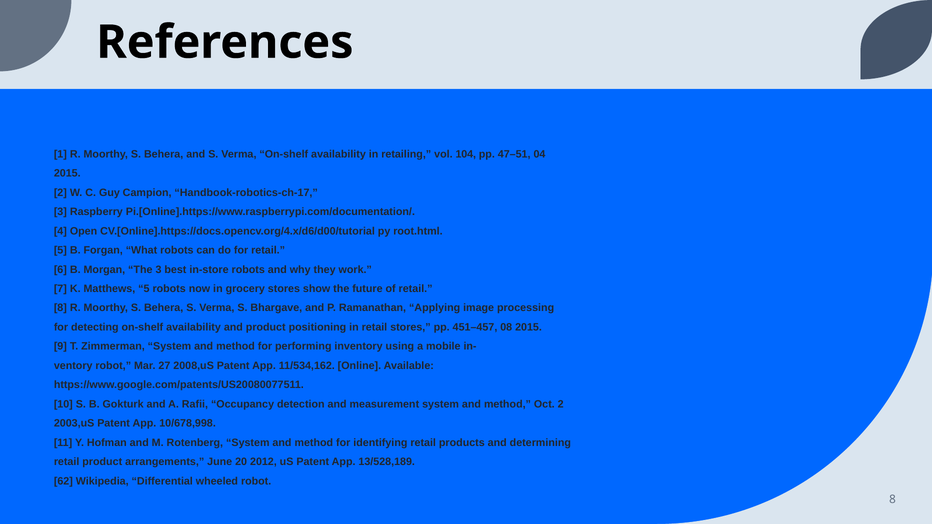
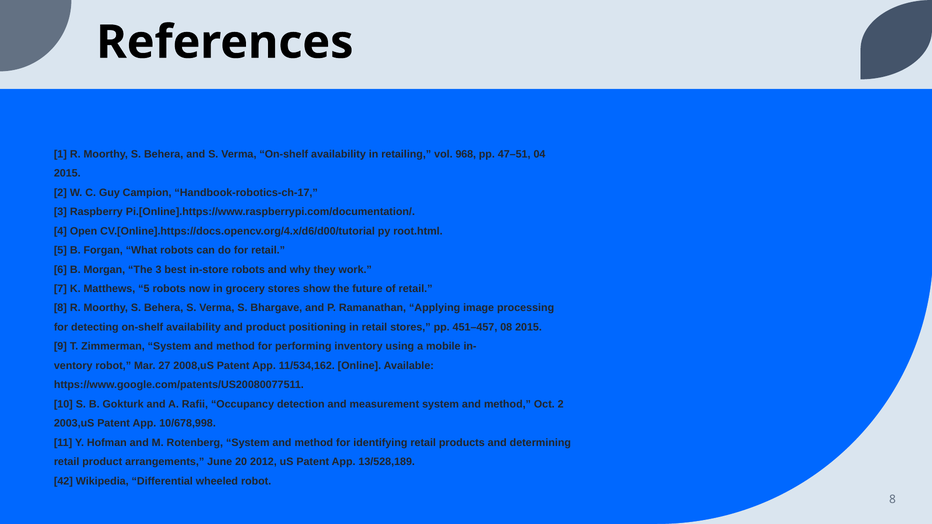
104: 104 -> 968 (466, 154)
62: 62 -> 42 (63, 481)
